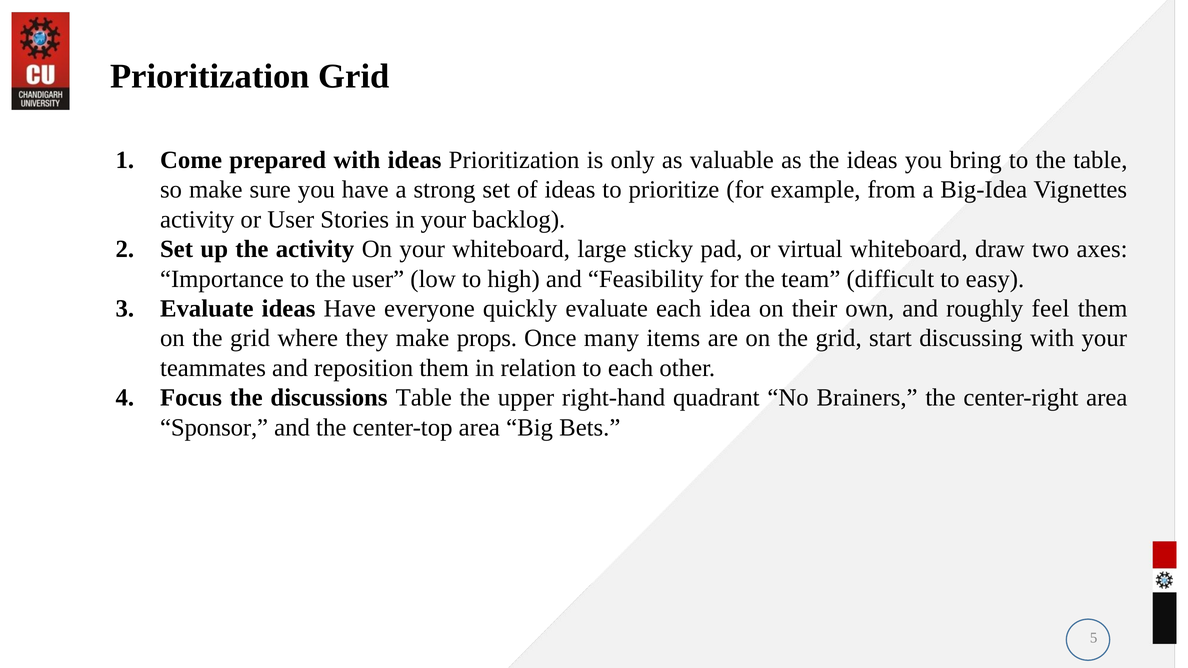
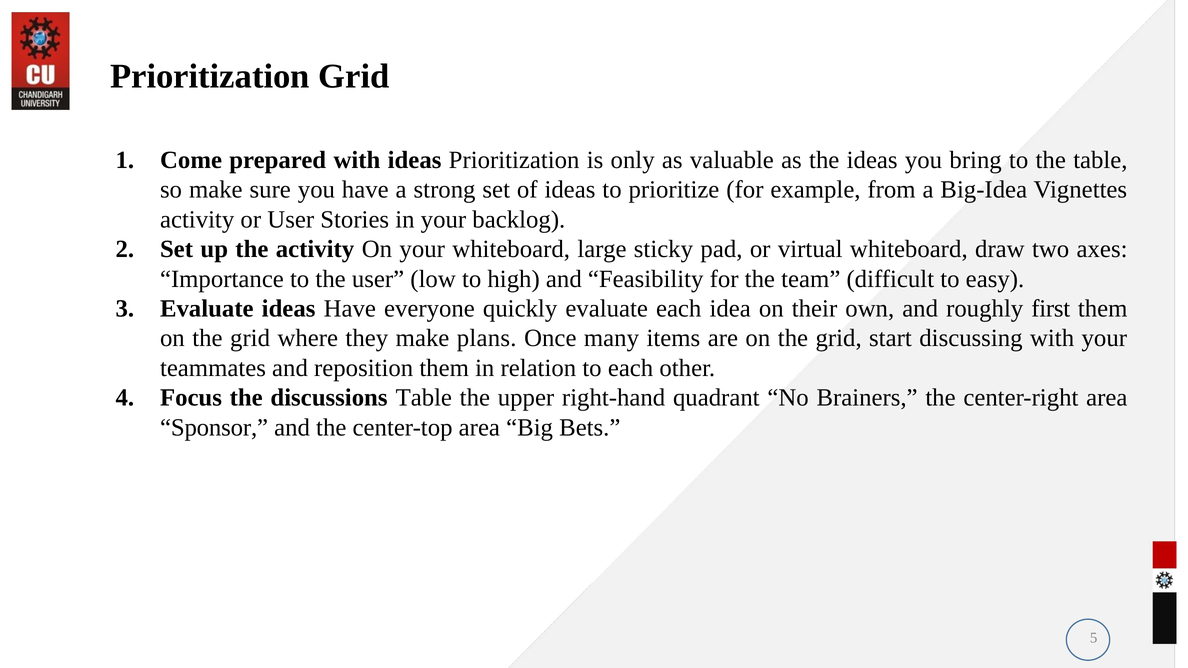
feel: feel -> first (1051, 309)
props: props -> plans (487, 338)
